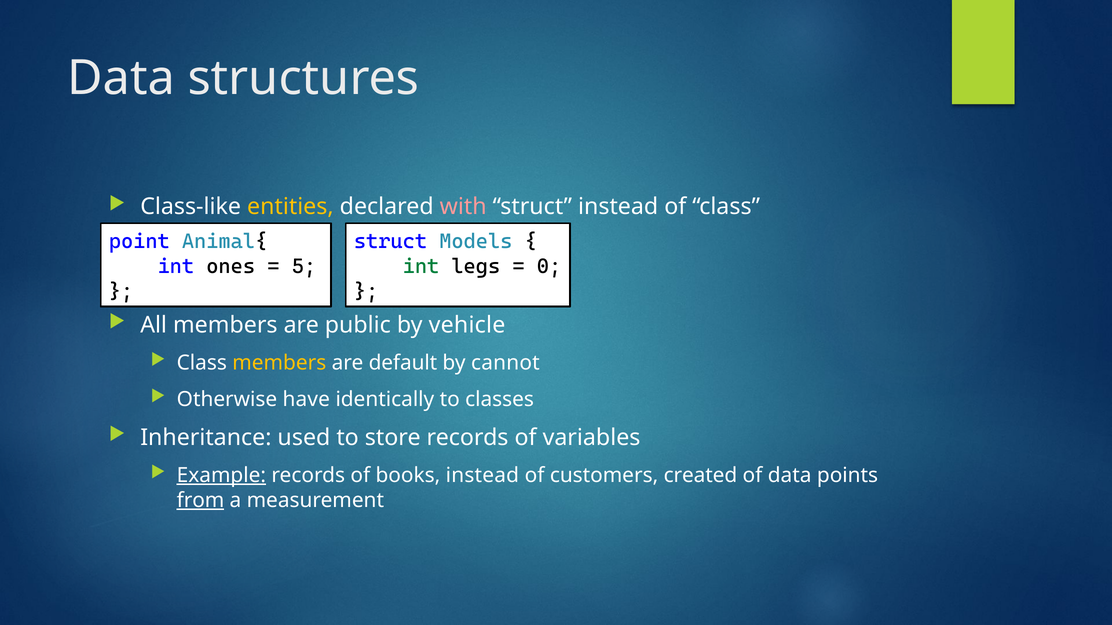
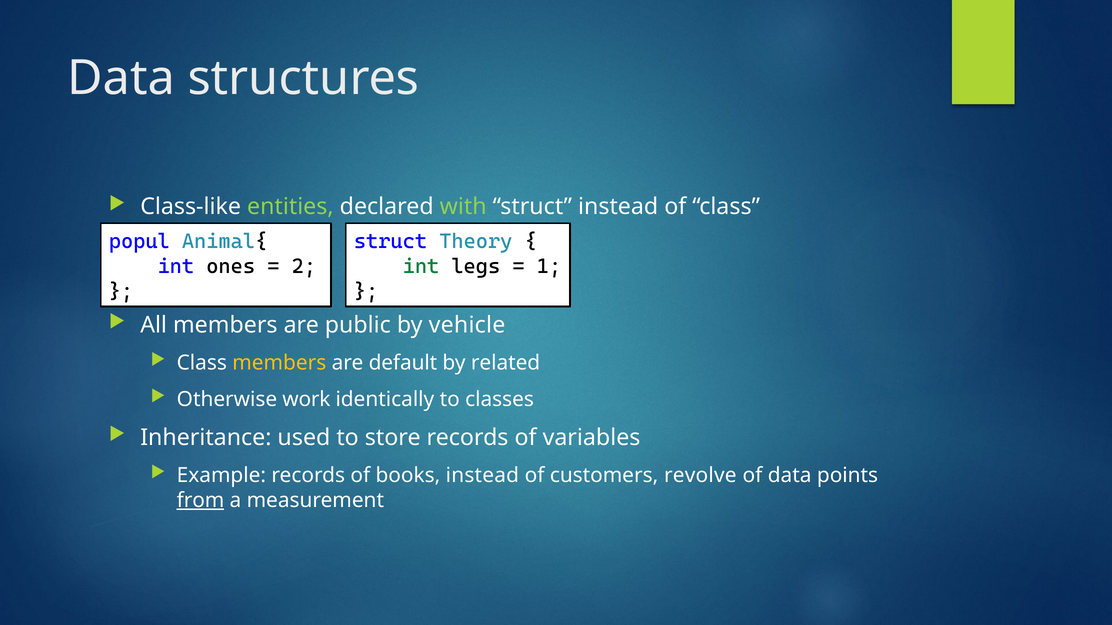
entities colour: yellow -> light green (290, 207)
with colour: pink -> light green (463, 207)
point: point -> popul (139, 241)
Models: Models -> Theory (476, 241)
5: 5 -> 2 (304, 266)
0: 0 -> 1 (549, 266)
cannot: cannot -> related (506, 363)
have: have -> work (306, 400)
Example underline: present -> none (221, 476)
created: created -> revolve (700, 476)
